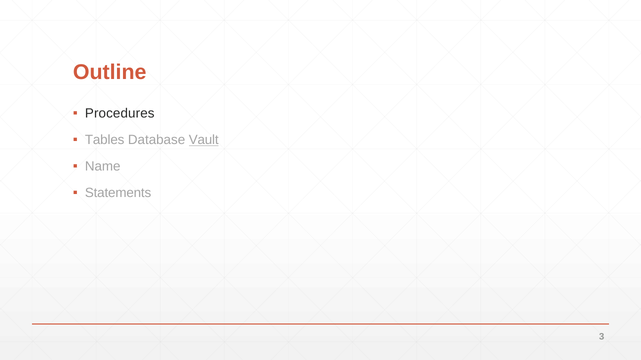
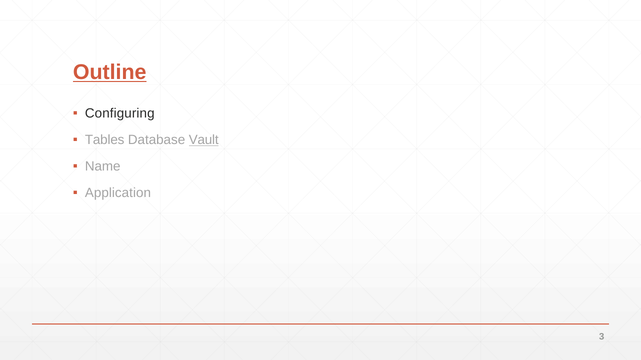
Outline underline: none -> present (110, 72)
Procedures: Procedures -> Configuring (120, 114)
Statements: Statements -> Application (118, 193)
